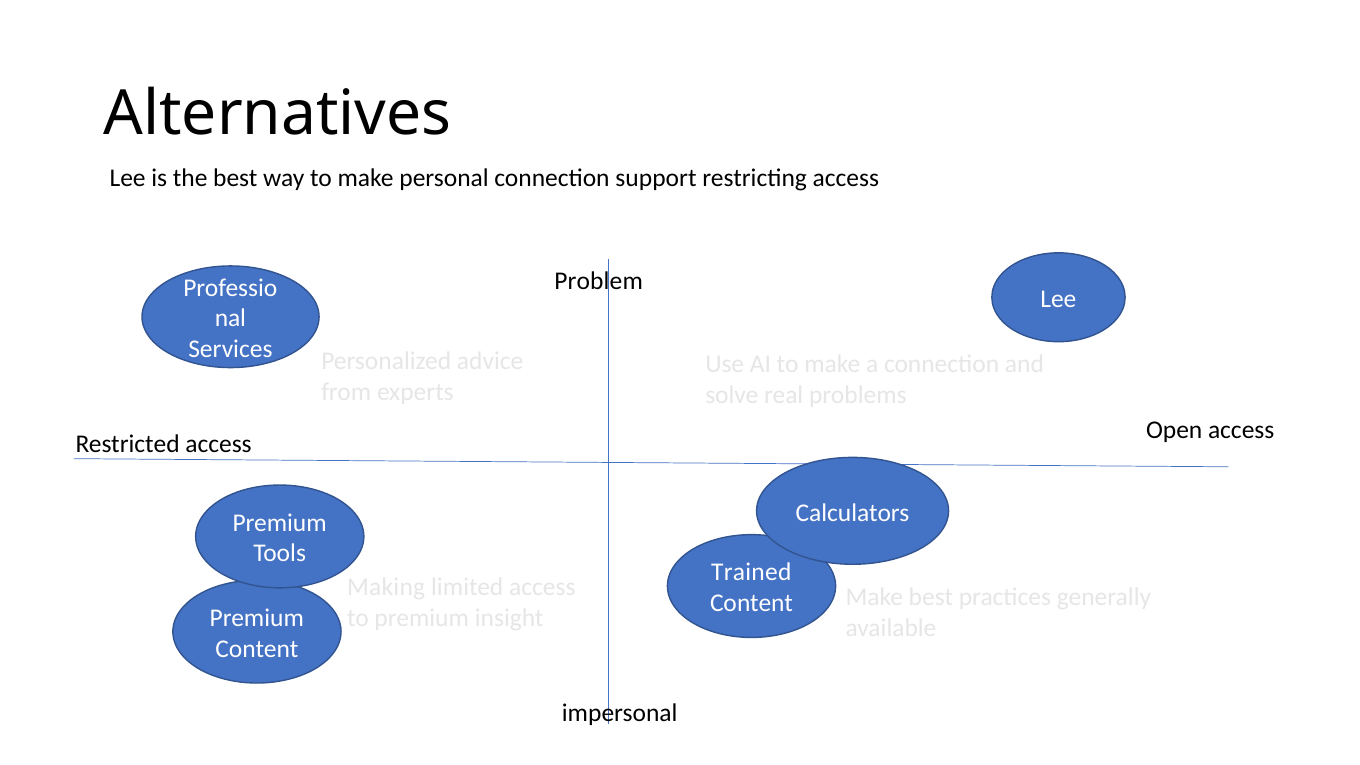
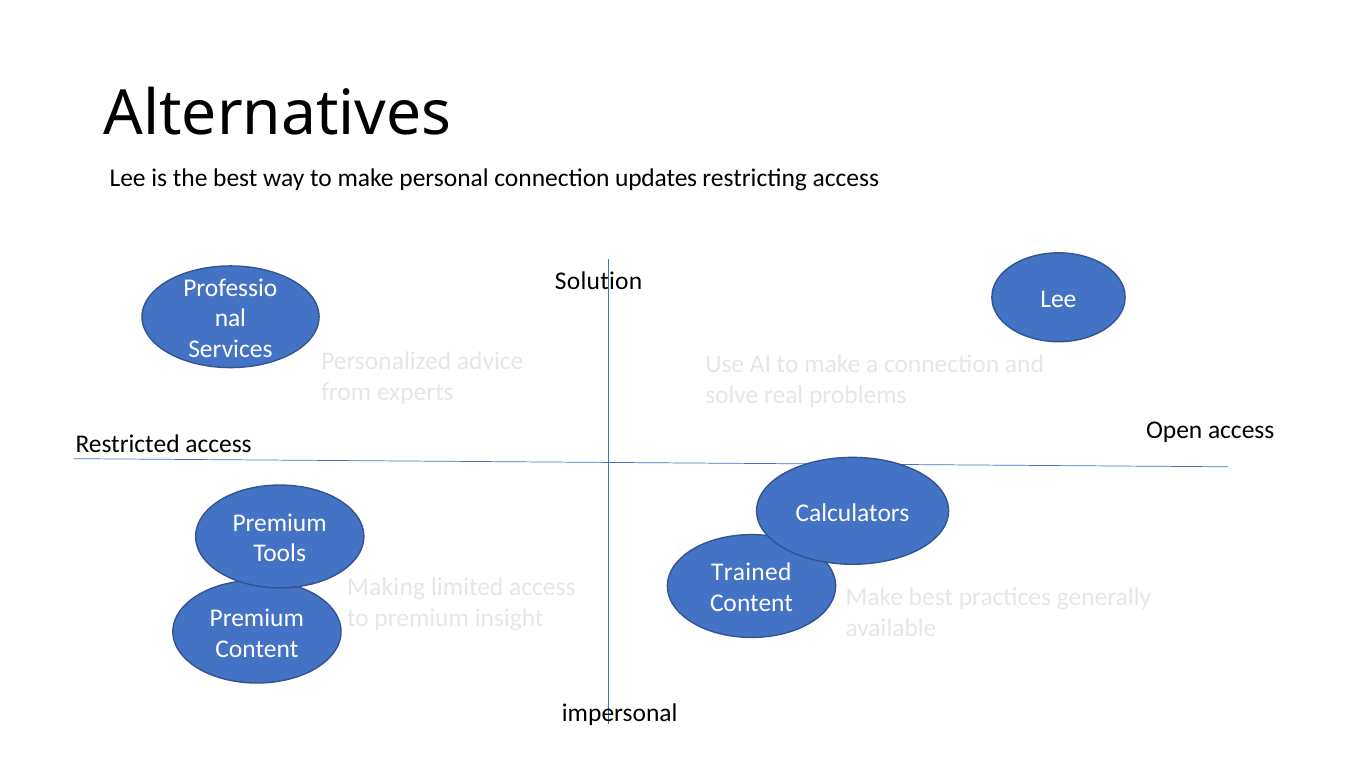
support: support -> updates (656, 178)
Problem: Problem -> Solution (599, 281)
